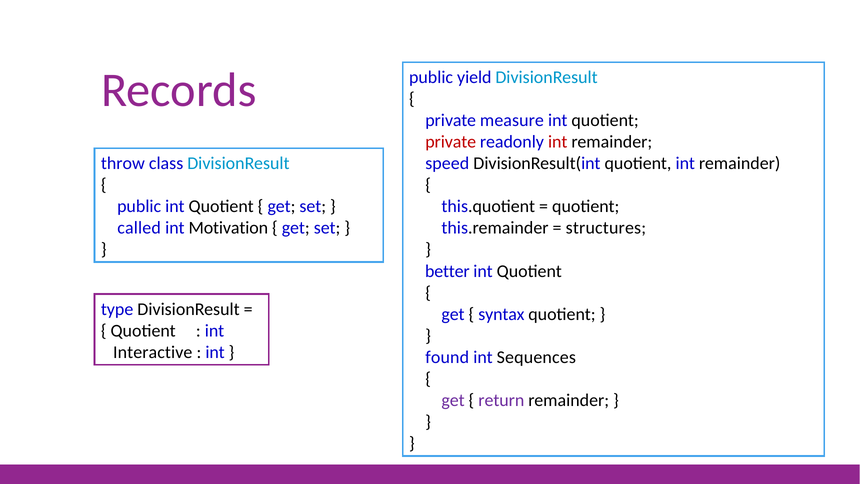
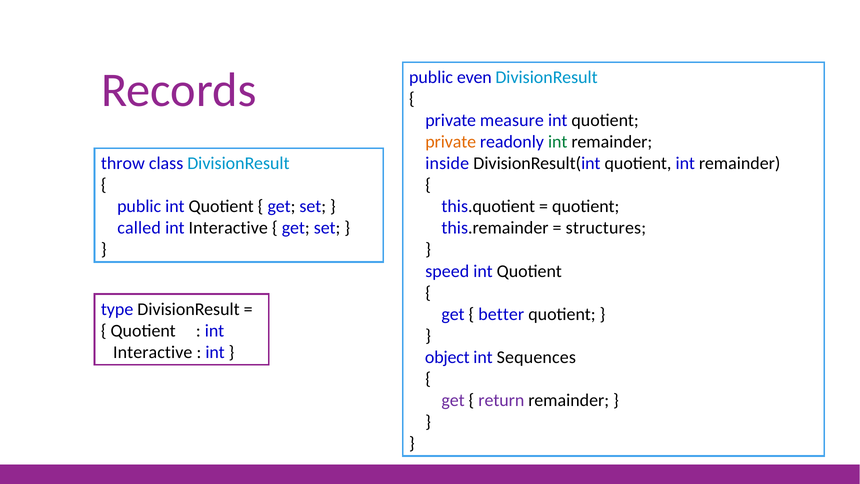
yield: yield -> even (474, 77)
private colour: red -> orange (451, 142)
int colour: red -> green (558, 142)
speed: speed -> inside (447, 163)
Motivation: Motivation -> Interactive (228, 228)
better: better -> speed (447, 271)
syntax: syntax -> better (501, 314)
found: found -> object (447, 357)
